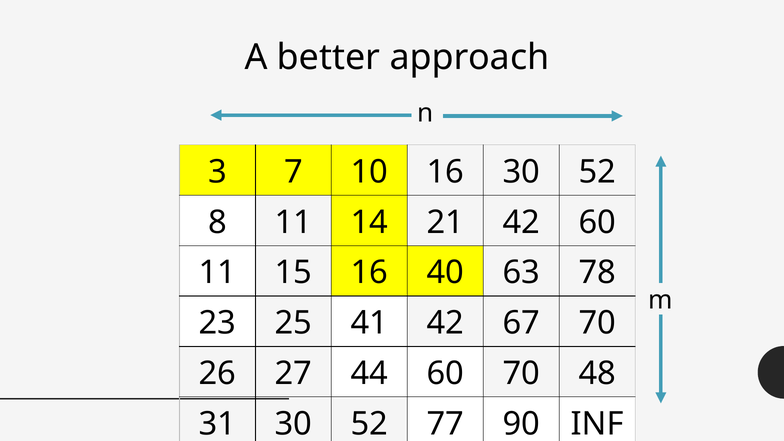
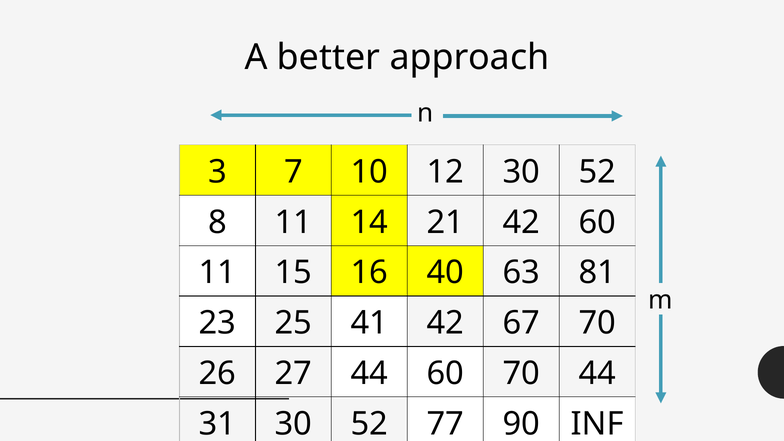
10 16: 16 -> 12 (445, 172)
78: 78 -> 81 (597, 273)
70 48: 48 -> 44 (597, 373)
